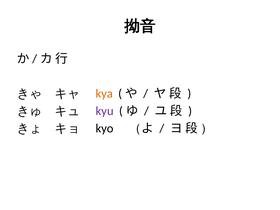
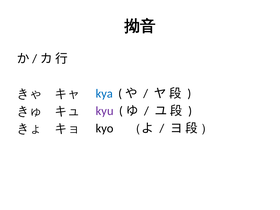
kya colour: orange -> blue (104, 94)
